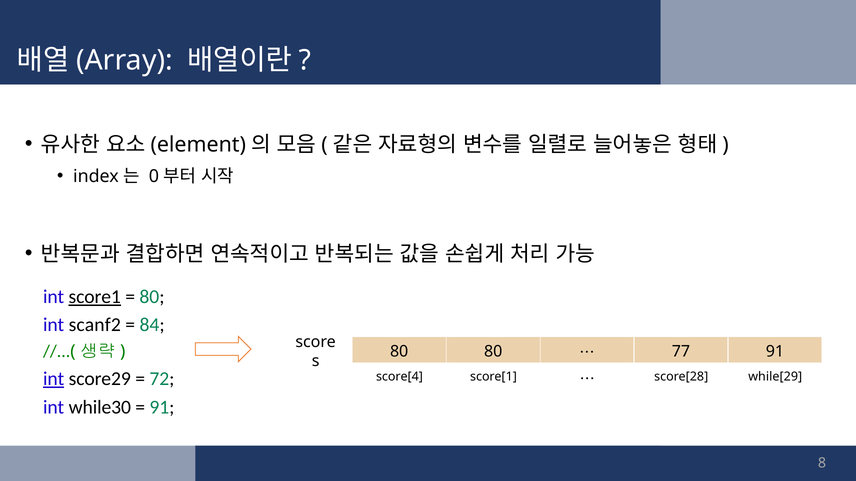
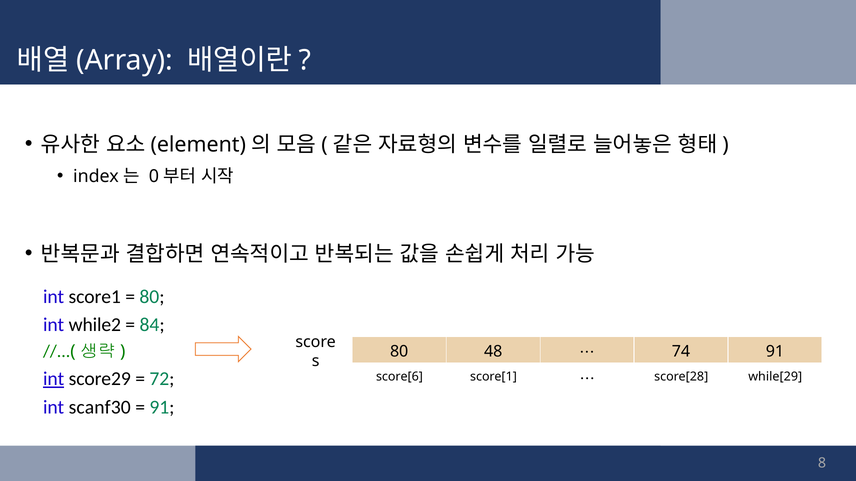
score1 underline: present -> none (95, 297)
scanf2: scanf2 -> while2 (95, 325)
80 80: 80 -> 48 (493, 352)
77: 77 -> 74 (681, 352)
score[4: score[4 -> score[6 (399, 377)
while30: while30 -> scanf30 (100, 407)
